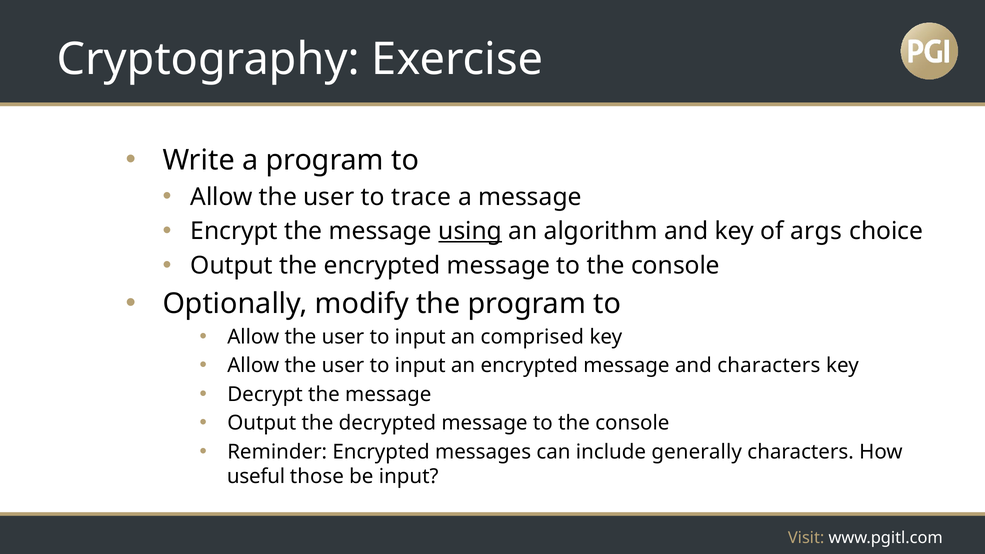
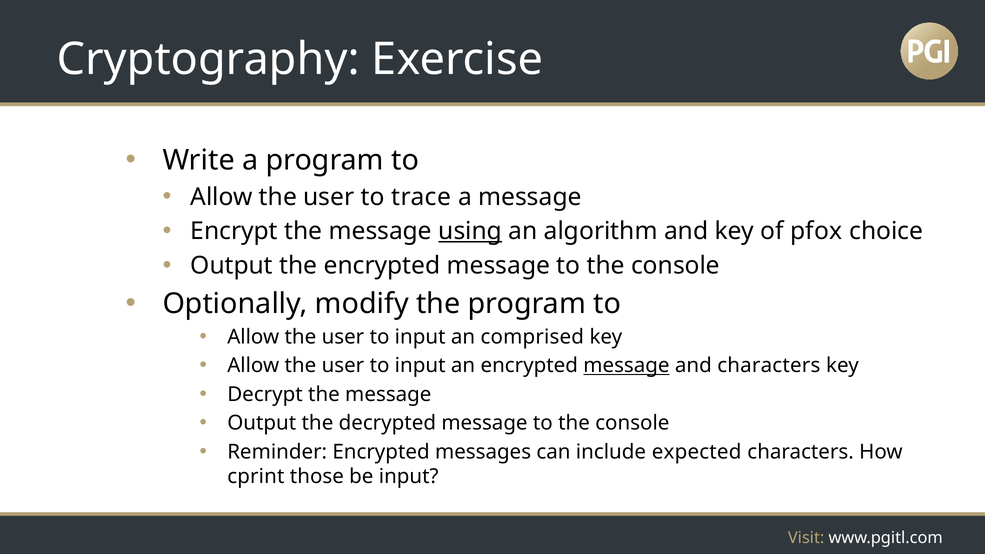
args: args -> pfox (816, 231)
message underline: none -> present (626, 366)
generally: generally -> expected (697, 452)
useful: useful -> cprint (256, 477)
